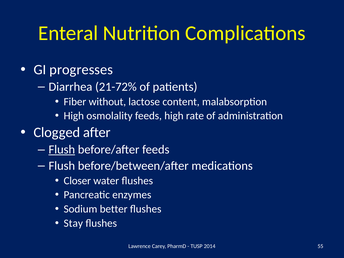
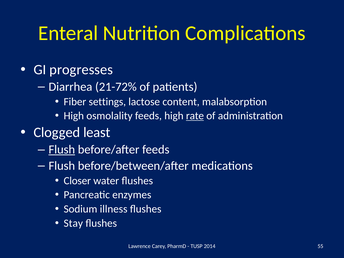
without: without -> settings (107, 102)
rate underline: none -> present (195, 116)
after: after -> least (97, 133)
better: better -> illness (114, 209)
